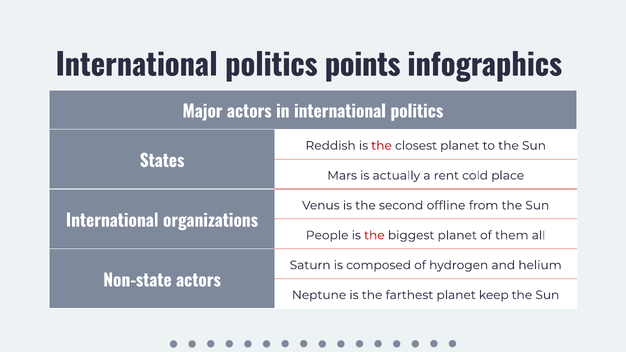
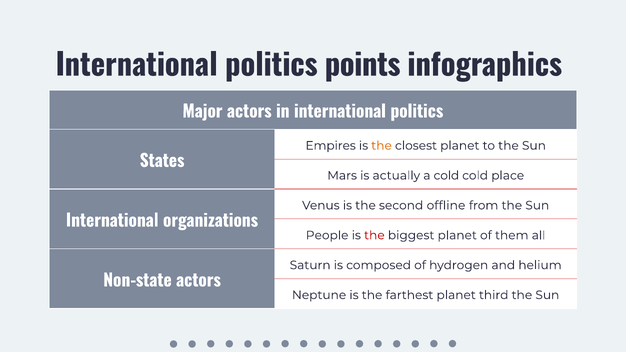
Reddish: Reddish -> Empires (331, 146)
the colour: red -> orange (382, 146)
a rent: rent -> cold (446, 176)
keep: keep -> third (494, 295)
